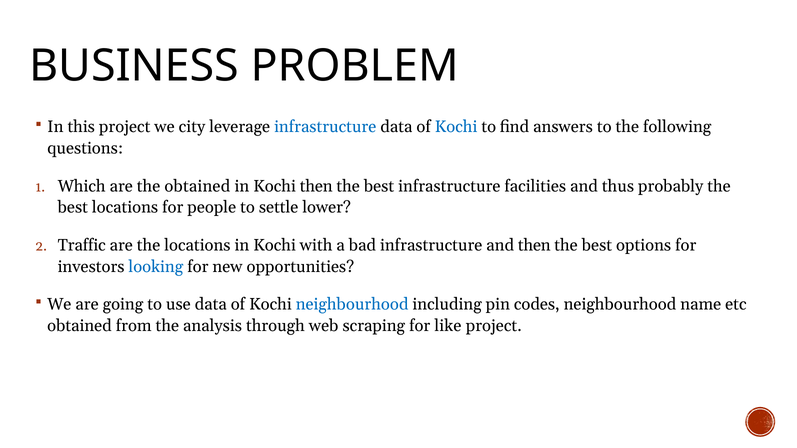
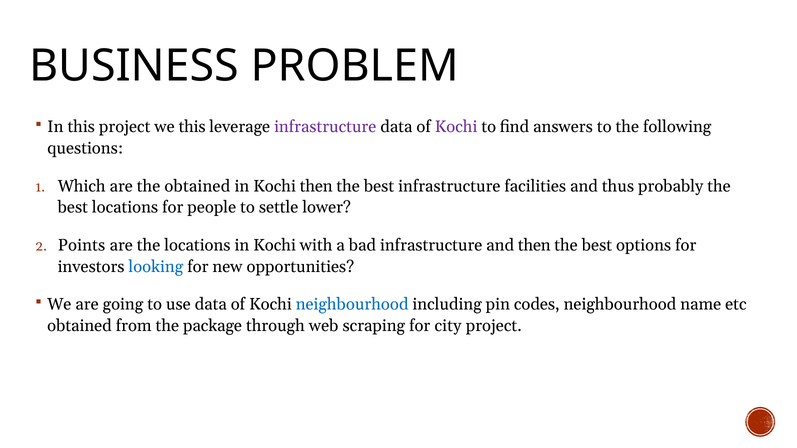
we city: city -> this (192, 127)
infrastructure colour: blue -> purple (325, 127)
Kochi colour: blue -> purple (456, 127)
Traffic: Traffic -> Points (82, 245)
analysis: analysis -> package (213, 326)
like: like -> city (448, 326)
